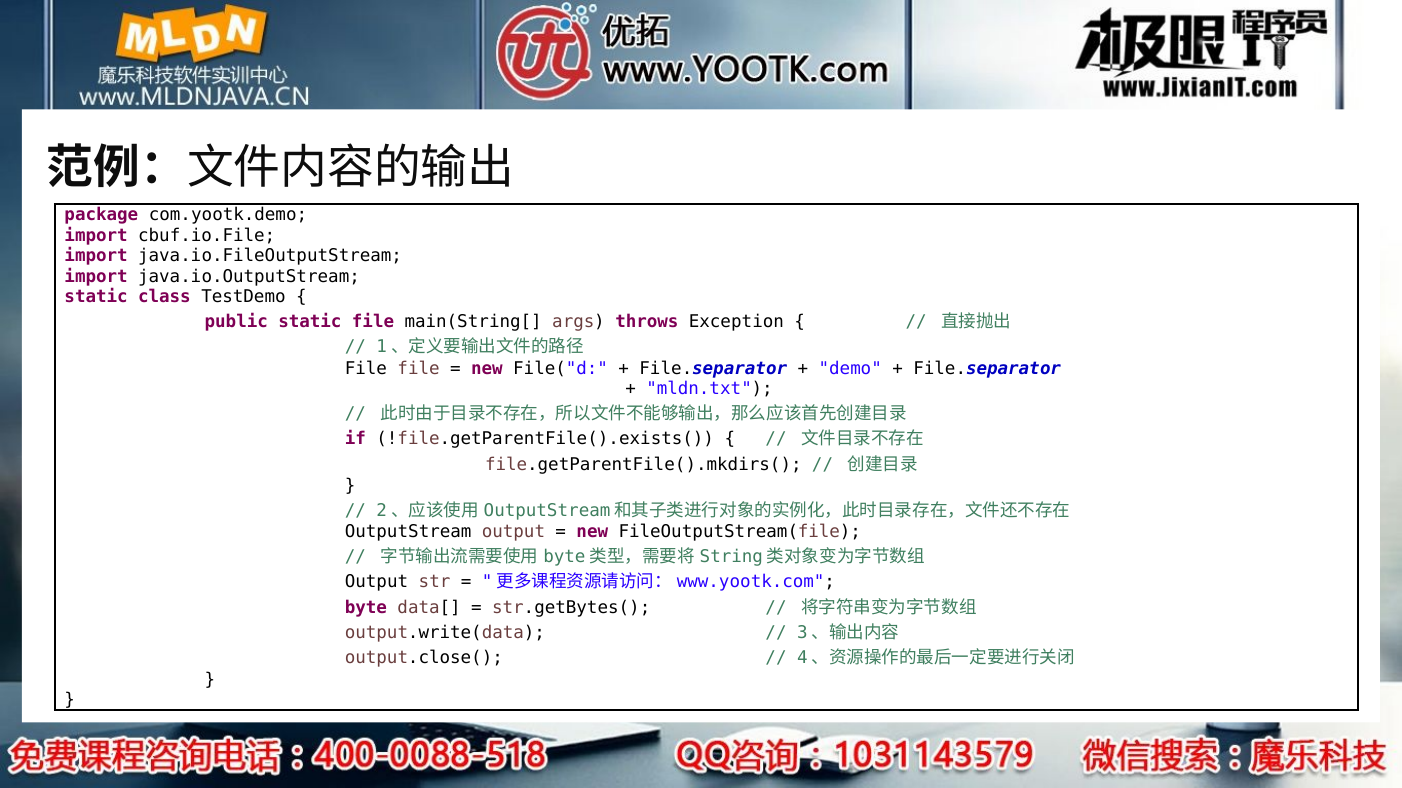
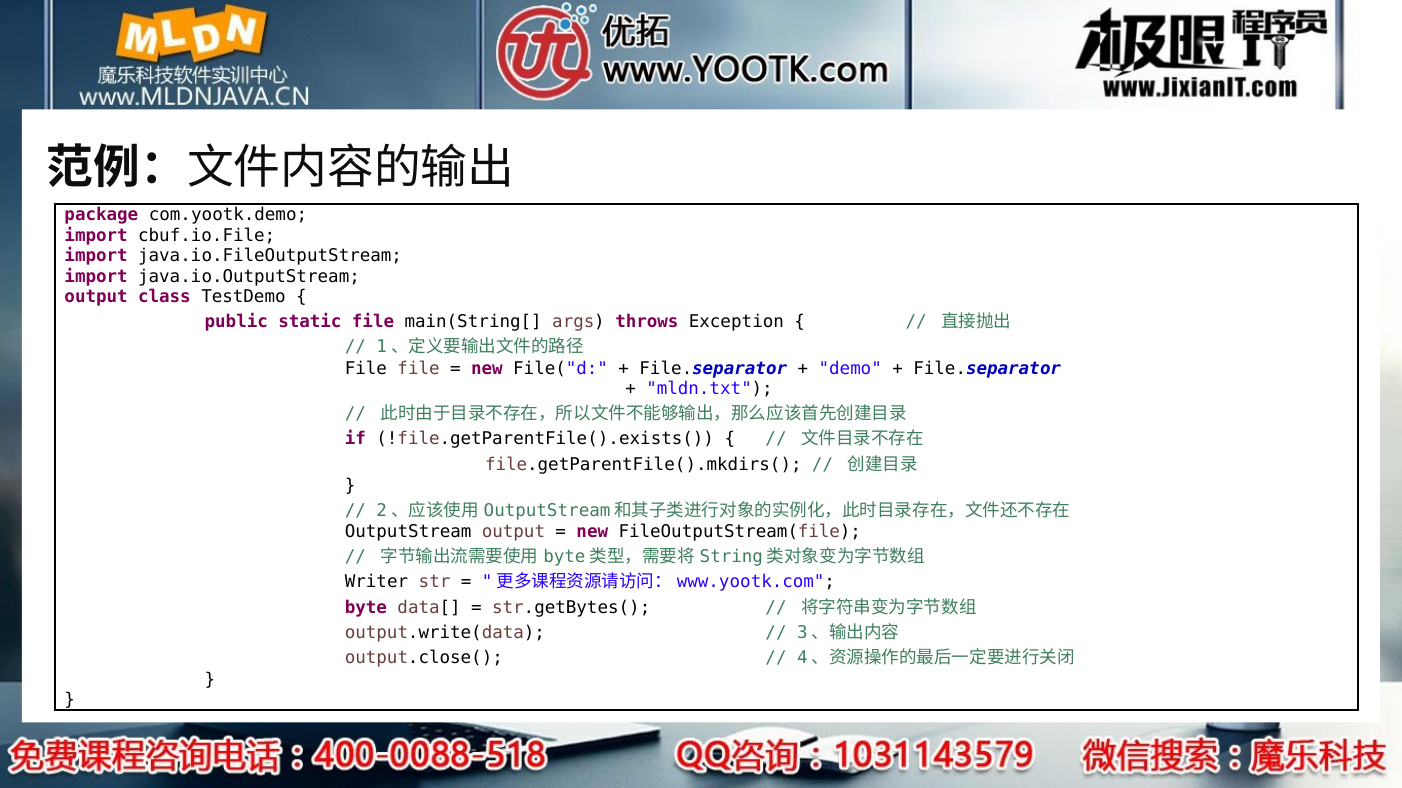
static: static -> output (96, 297)
Output: Output -> Writer (377, 582)
